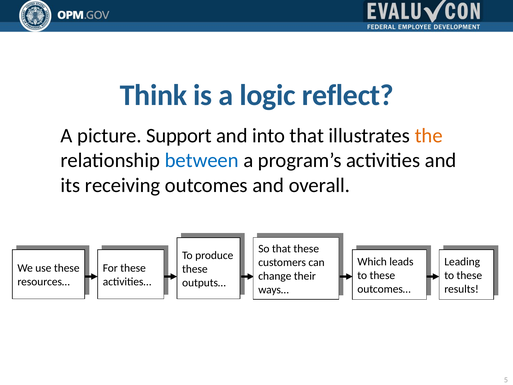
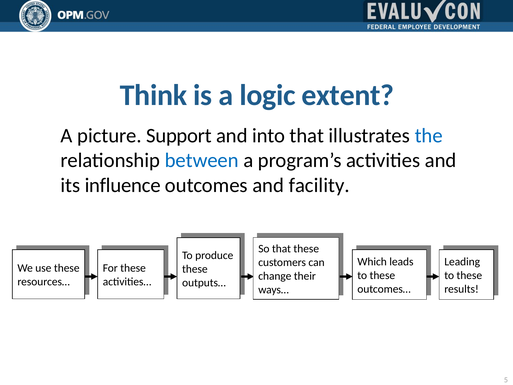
reflect: reflect -> extent (348, 95)
the colour: orange -> blue (429, 136)
receiving: receiving -> influence (123, 185)
overall: overall -> facility (319, 185)
